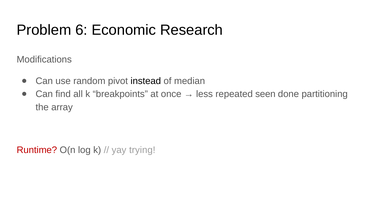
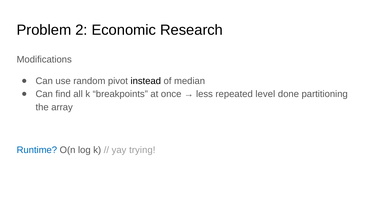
6: 6 -> 2 (81, 30)
seen: seen -> level (265, 94)
Runtime colour: red -> blue (37, 150)
